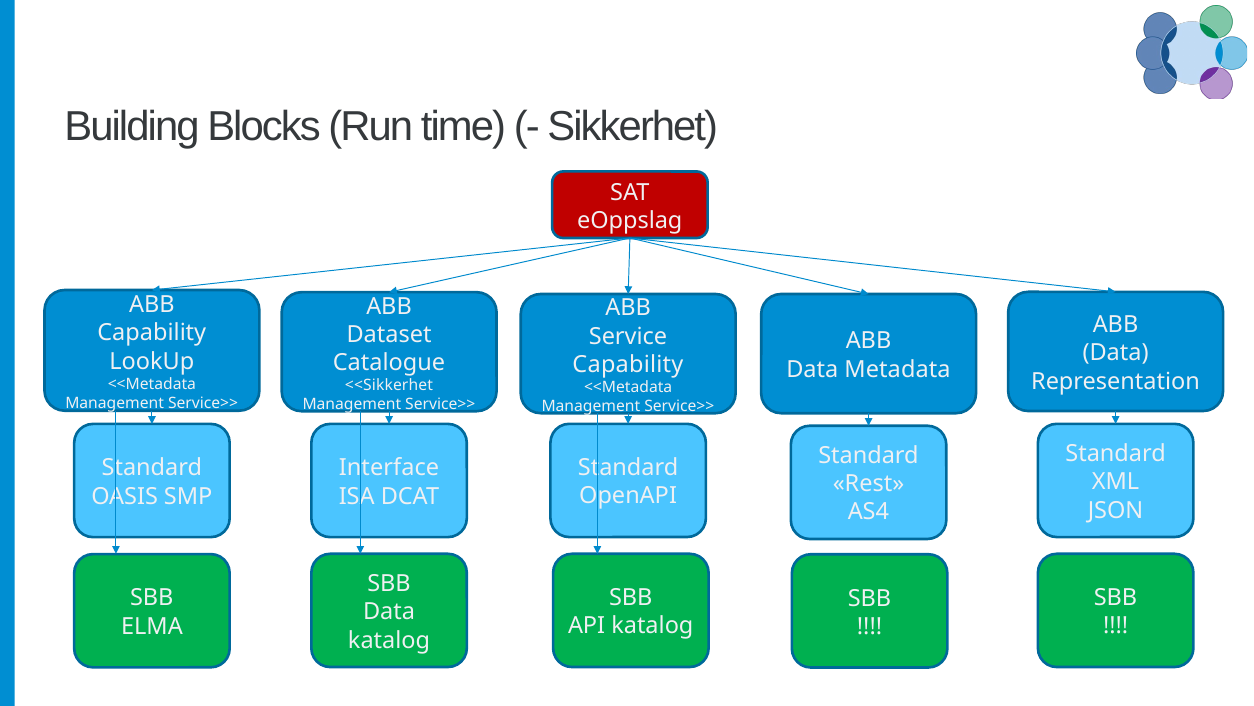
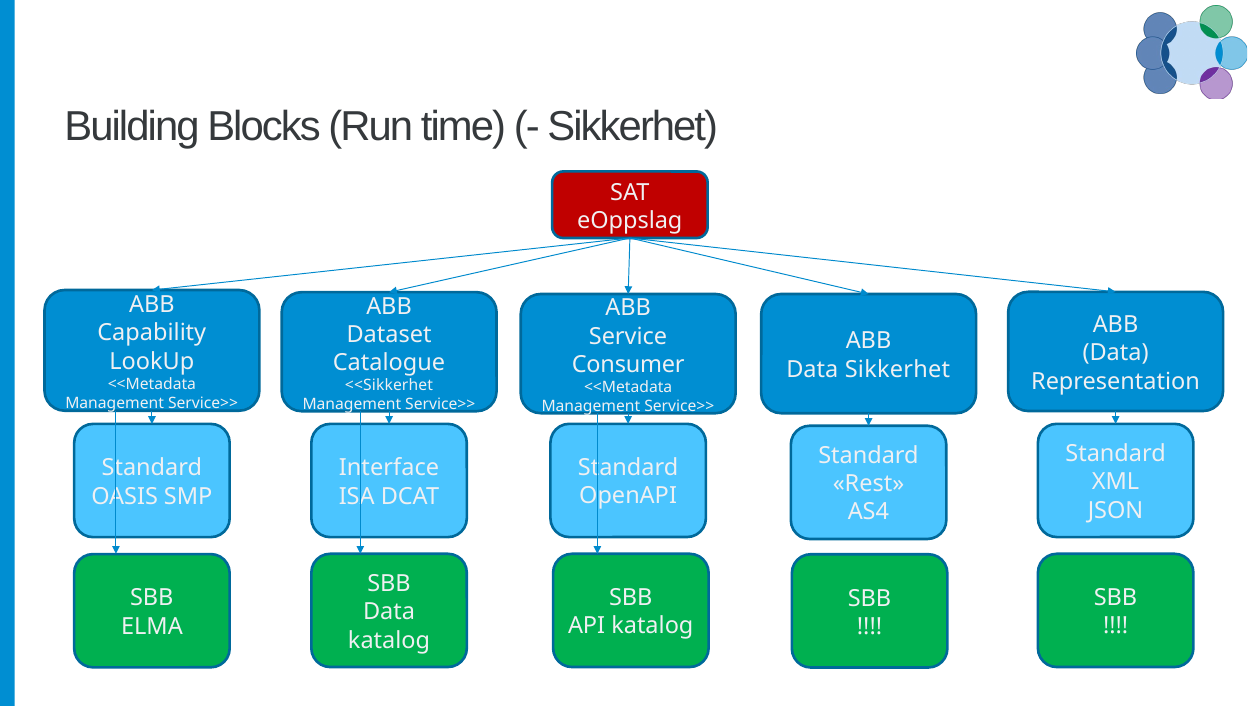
Capability: Capability -> Consumer (628, 364)
Metadata: Metadata -> Sikkerhet (897, 369)
